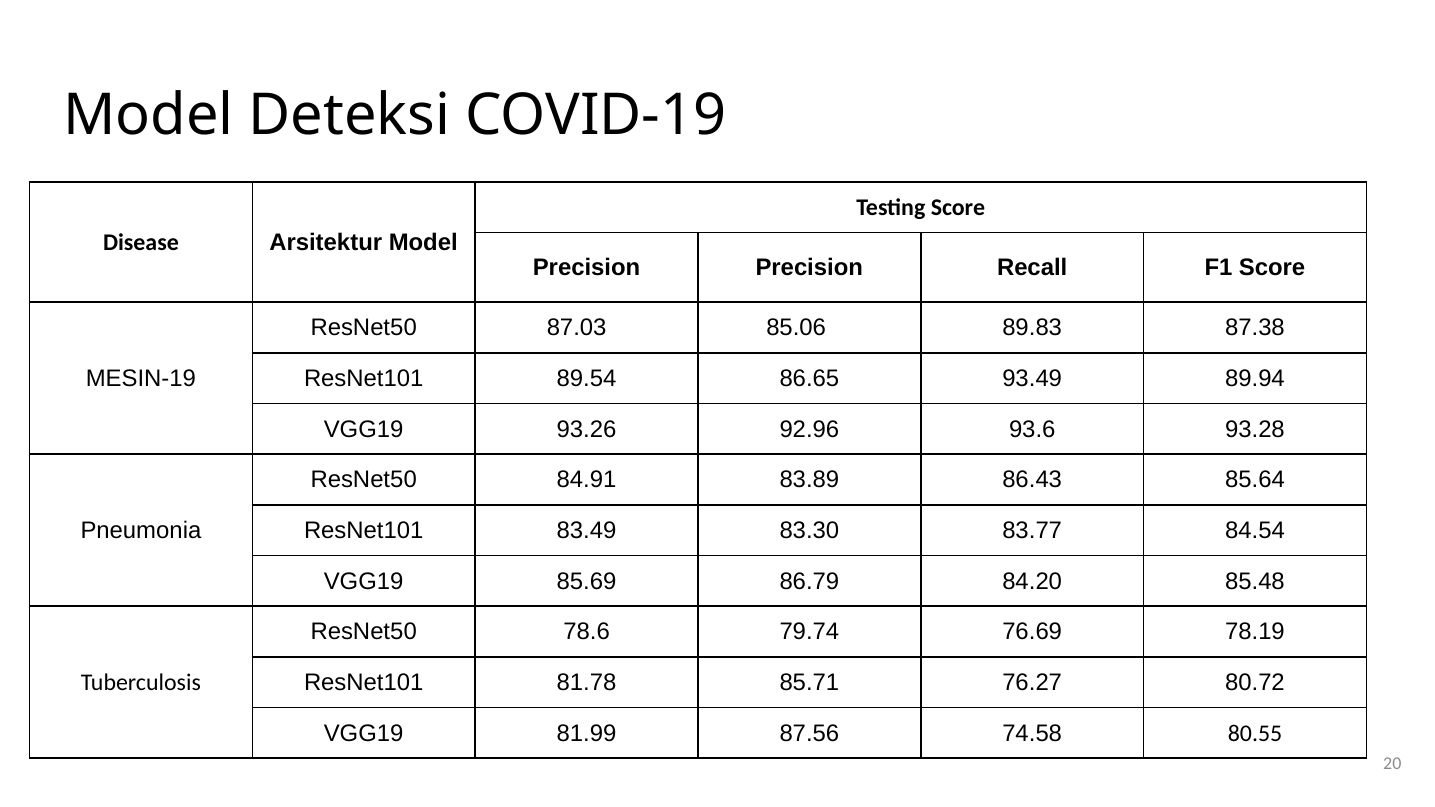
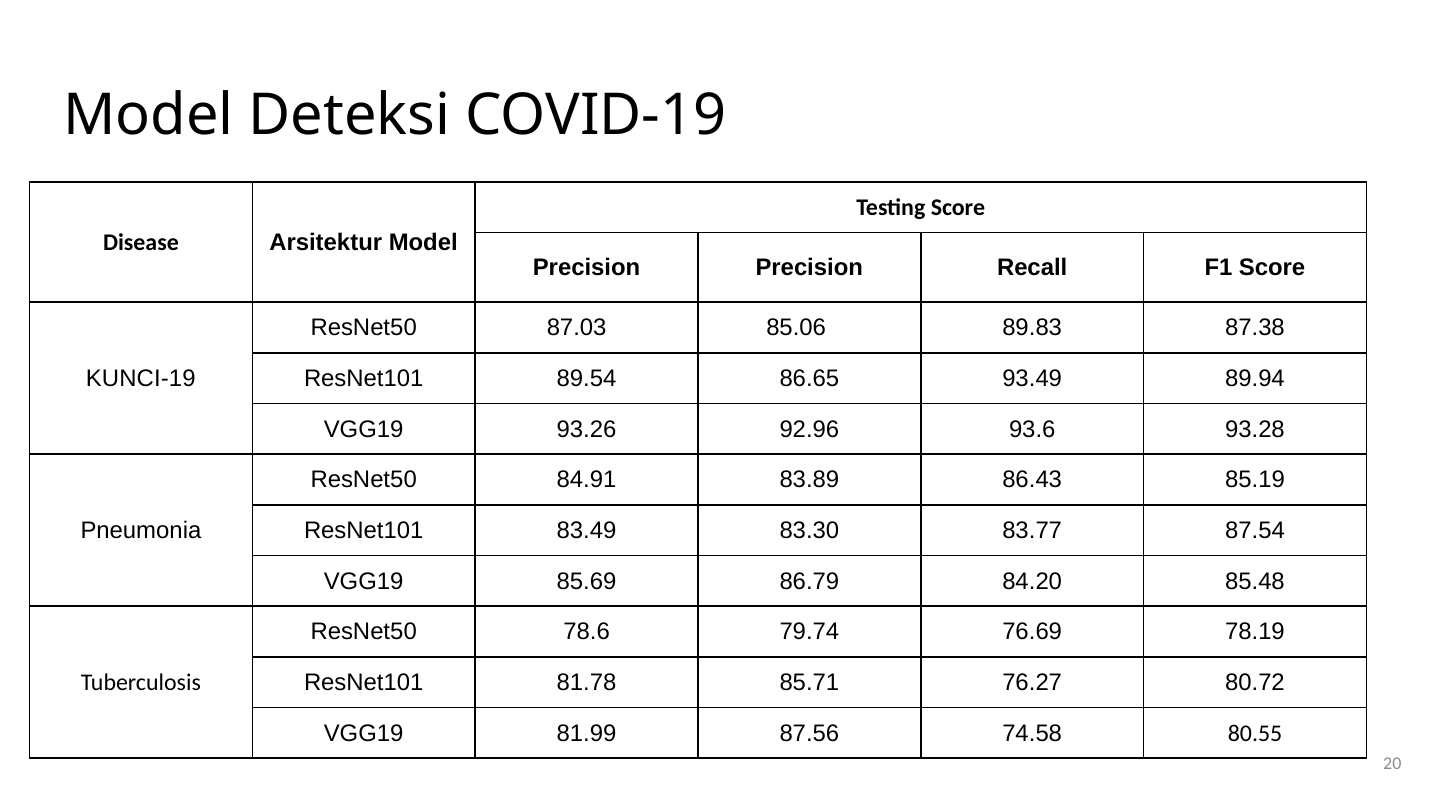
MESIN-19: MESIN-19 -> KUNCI-19 (141, 379)
85.64: 85.64 -> 85.19 (1255, 480)
84.54: 84.54 -> 87.54 (1255, 531)
